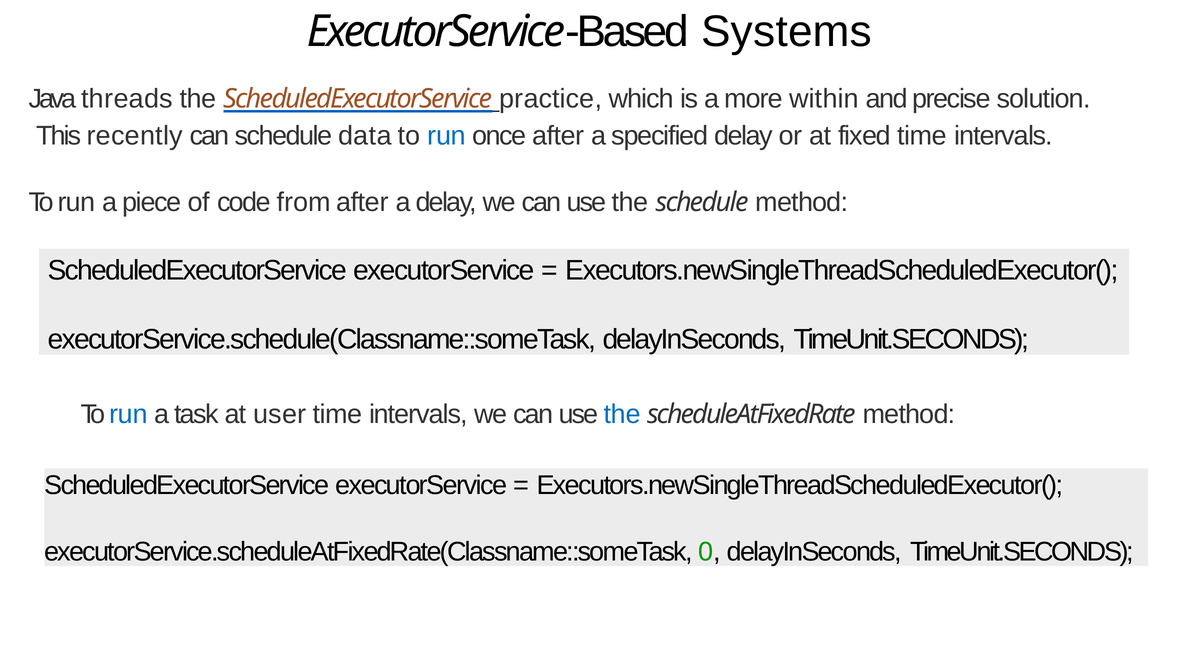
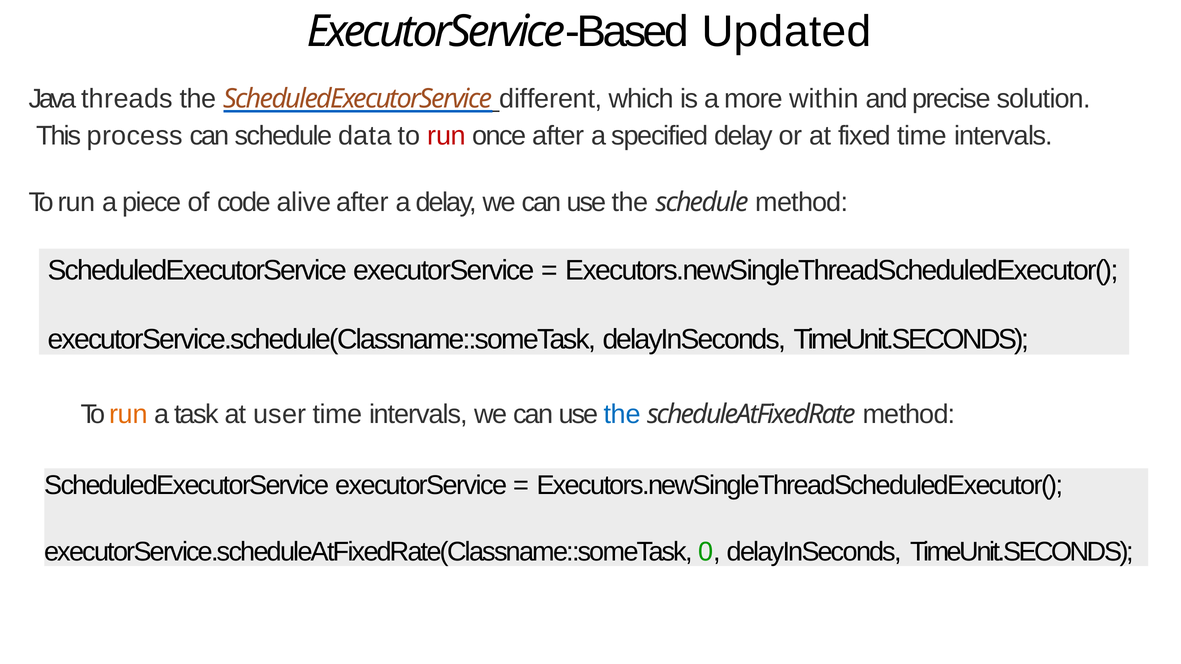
Systems: Systems -> Updated (787, 31)
practice: practice -> different (551, 99)
recently: recently -> process (135, 136)
run colour: blue -> red (447, 136)
from: from -> alive (304, 202)
run colour: blue -> orange (128, 415)
